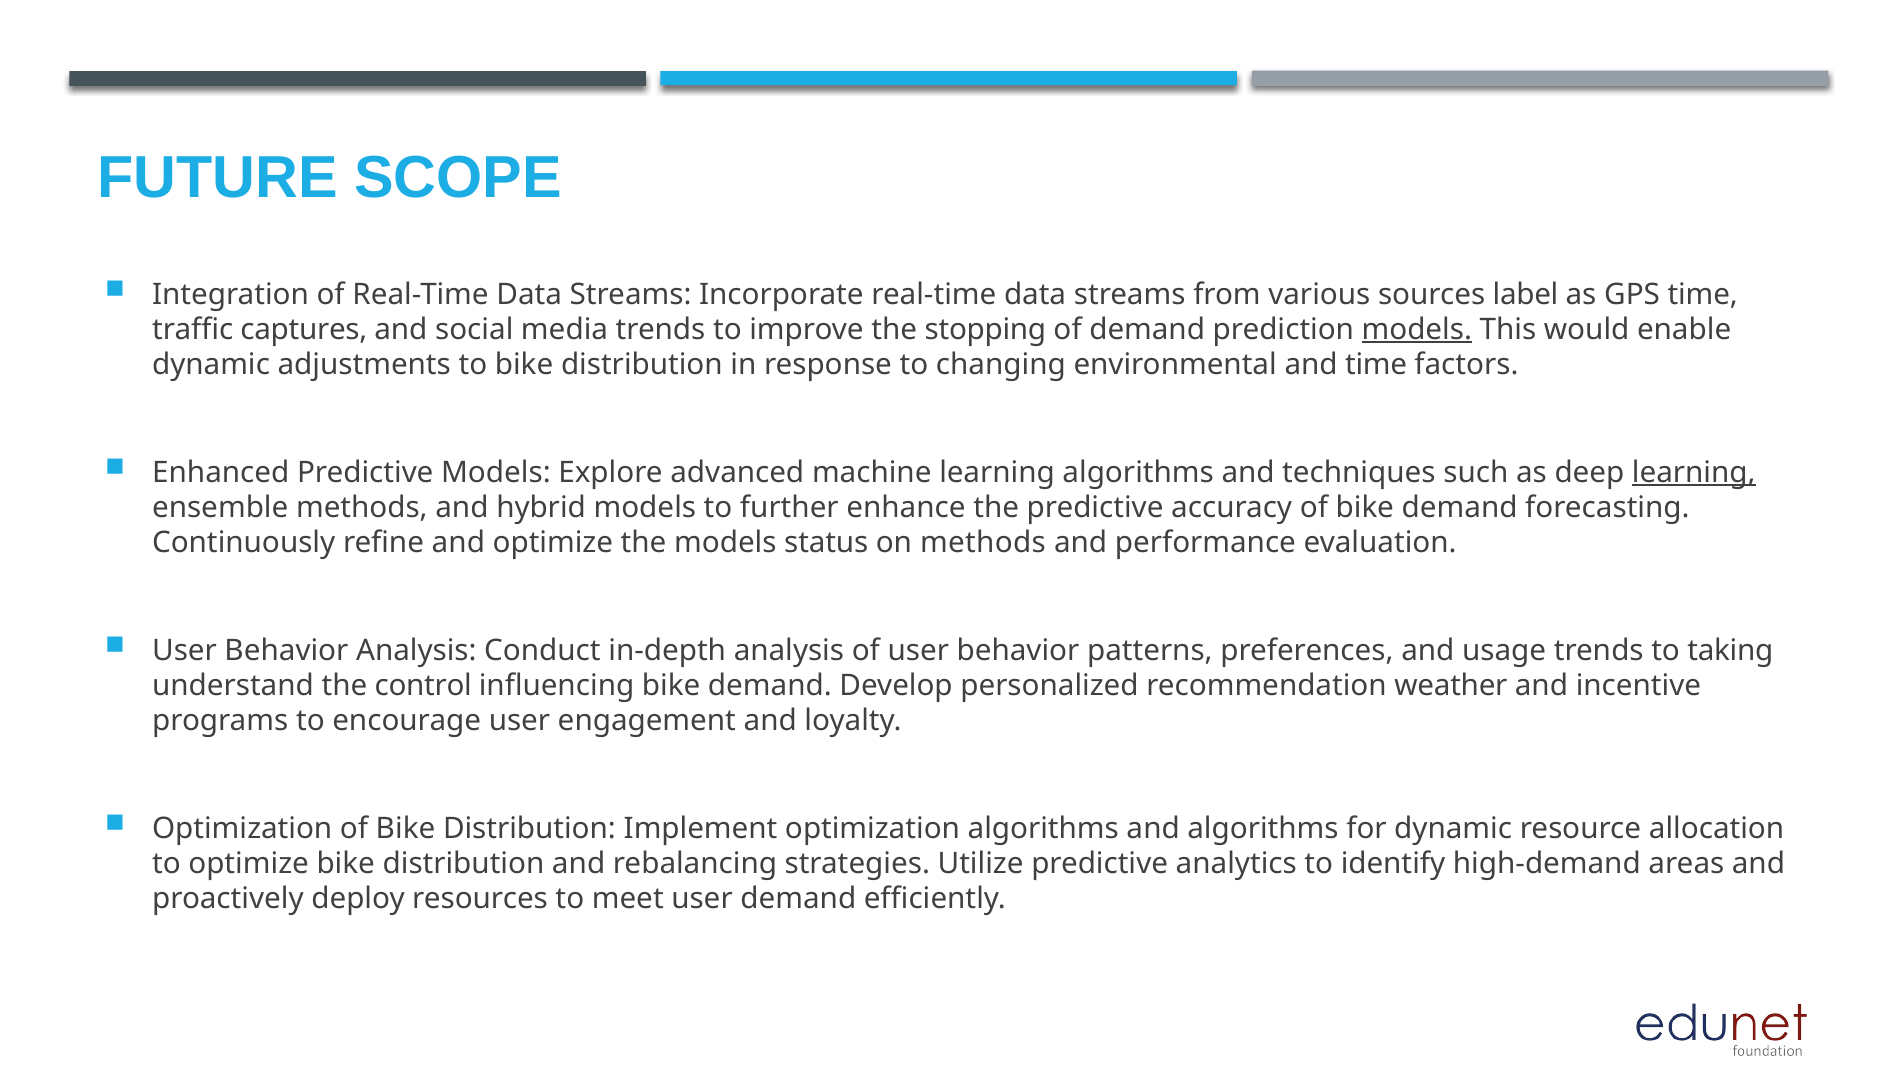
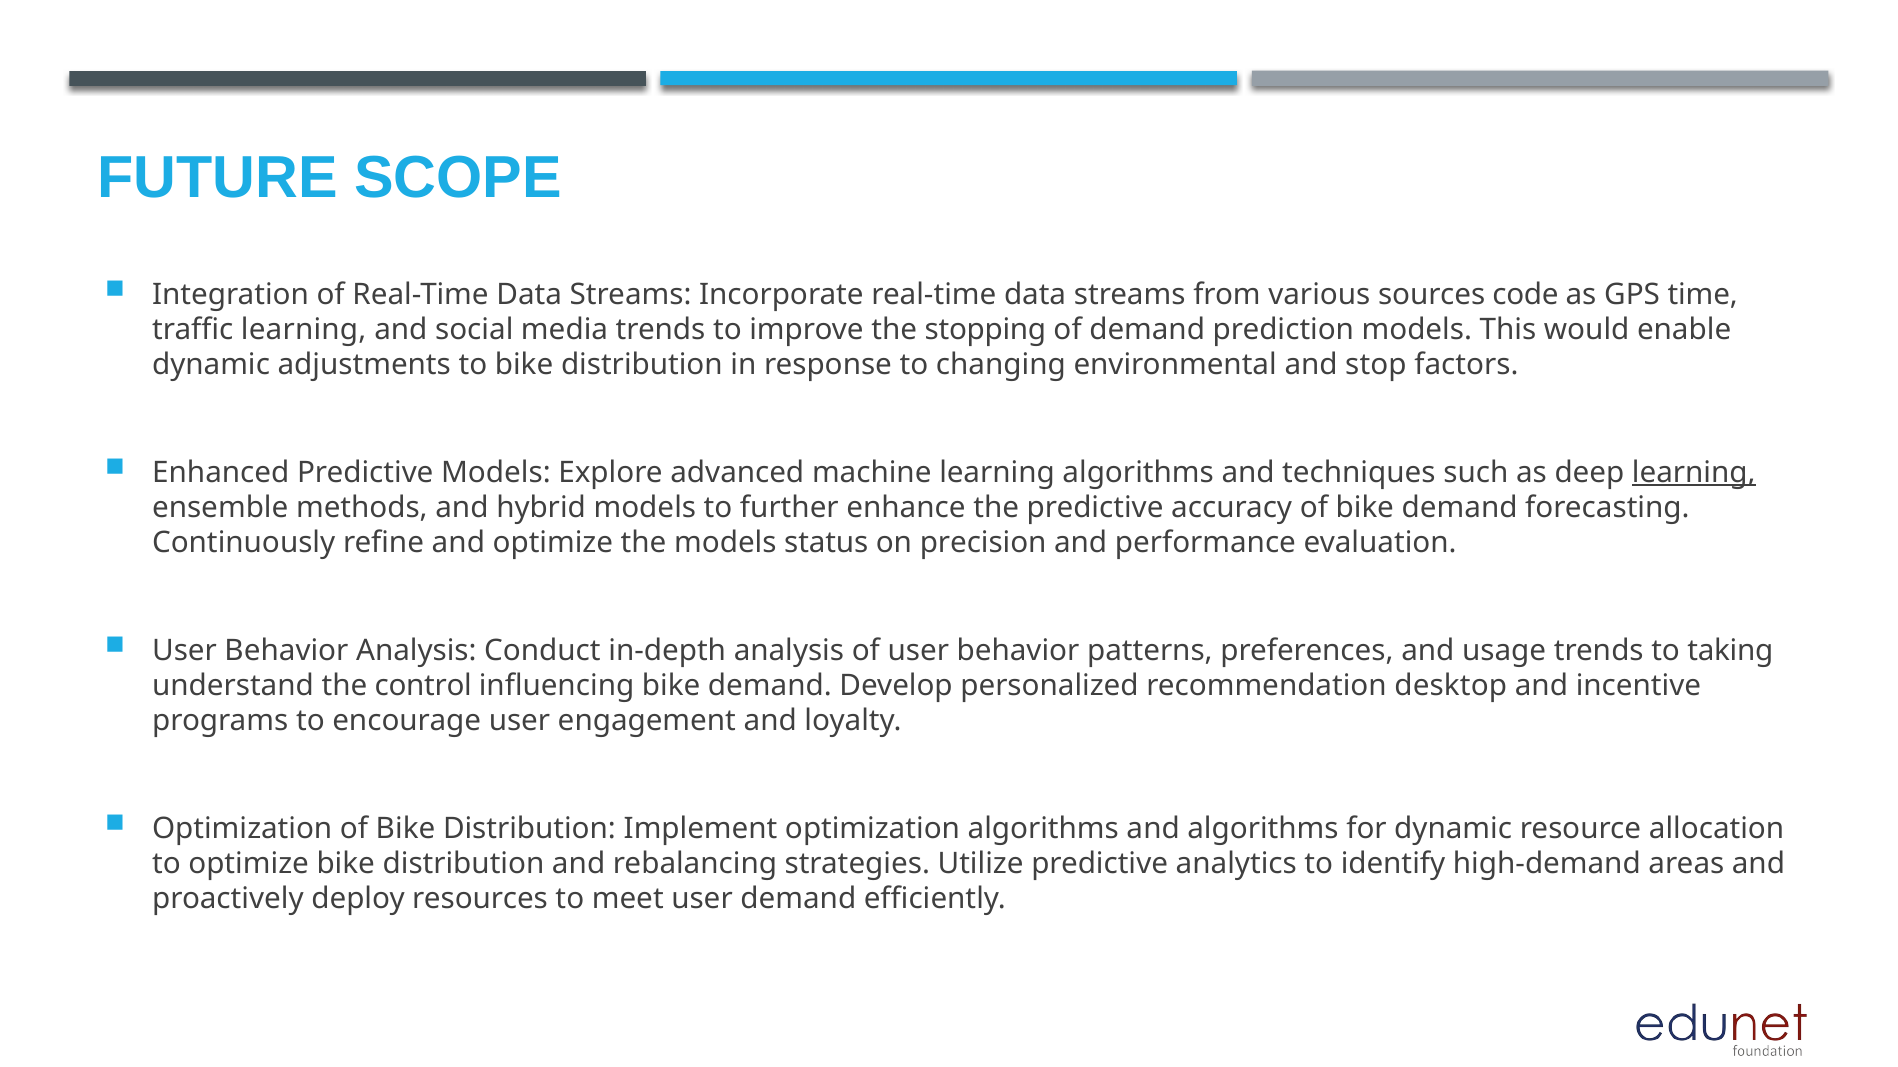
label: label -> code (1526, 294)
traffic captures: captures -> learning (304, 330)
models underline: present -> none (1417, 330)
and time: time -> stop (1376, 365)
on methods: methods -> precision (983, 543)
weather: weather -> desktop (1451, 686)
